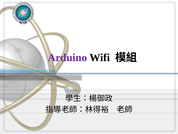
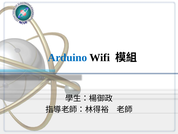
Arduino colour: purple -> blue (67, 57)
